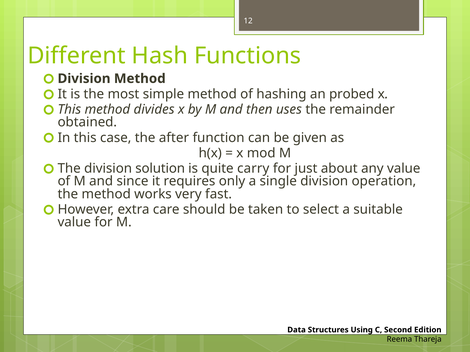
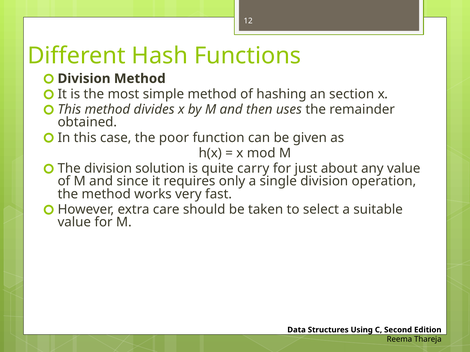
probed: probed -> section (352, 94)
after: after -> poor (174, 138)
